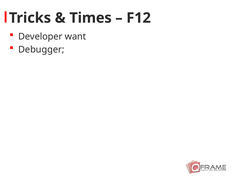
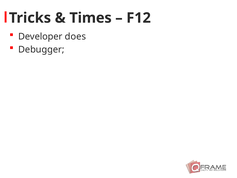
want: want -> does (75, 37)
